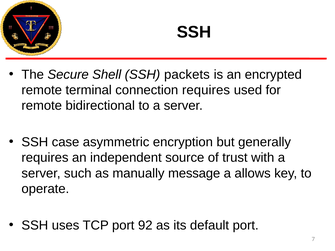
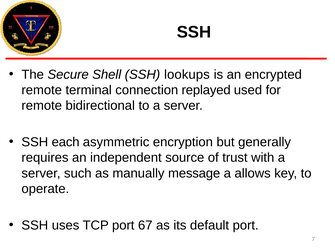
packets: packets -> lookups (187, 75)
connection requires: requires -> replayed (206, 90)
case: case -> each (66, 142)
92: 92 -> 67 (145, 225)
